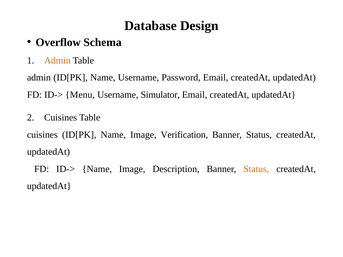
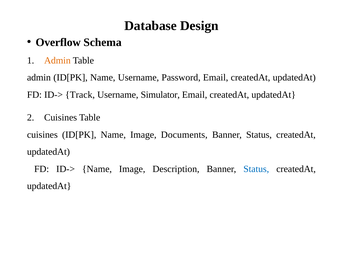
Menu: Menu -> Track (80, 95)
Verification: Verification -> Documents (184, 135)
Status colour: orange -> blue (256, 169)
